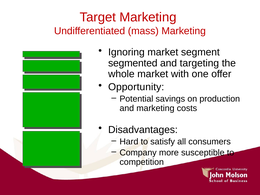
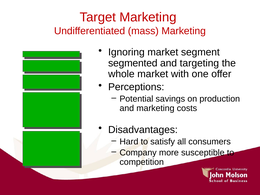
Opportunity: Opportunity -> Perceptions (136, 87)
